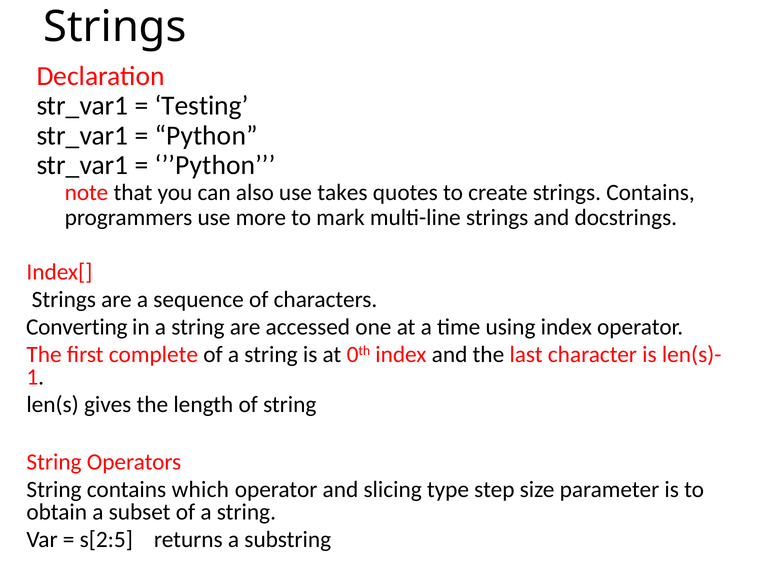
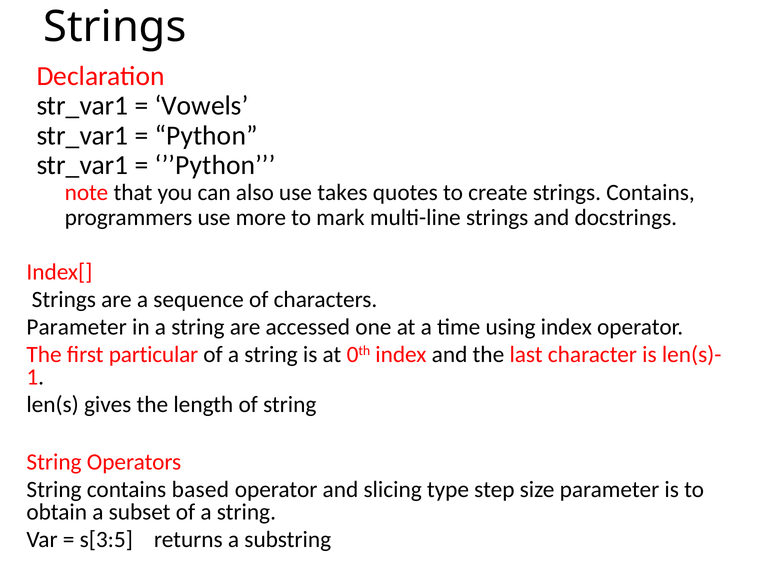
Testing: Testing -> Vowels (202, 106)
Converting: Converting -> Parameter (77, 327)
complete: complete -> particular (154, 355)
which: which -> based (200, 489)
s[2:5: s[2:5 -> s[3:5 (106, 540)
